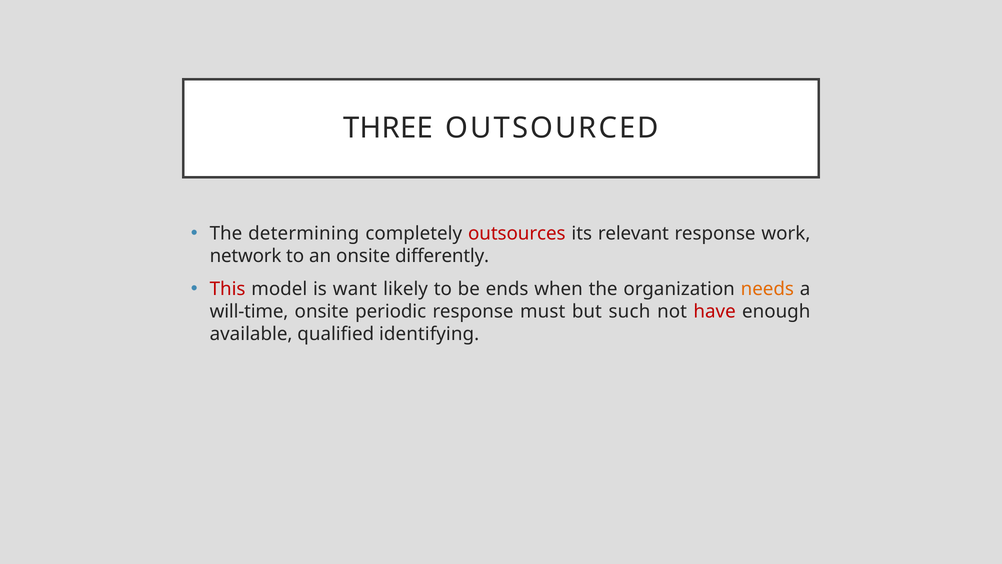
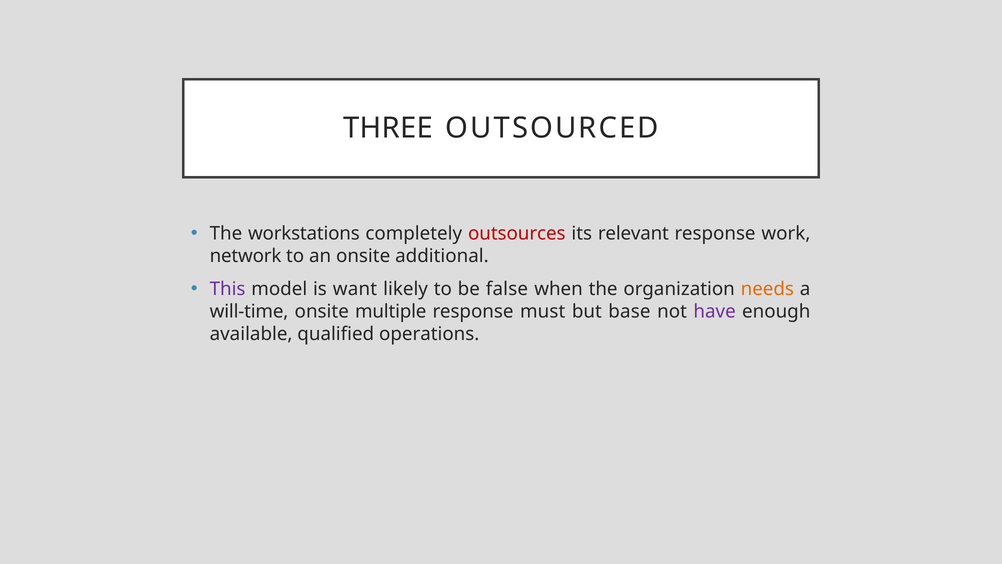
determining: determining -> workstations (304, 233)
differently: differently -> additional (442, 256)
This colour: red -> purple (228, 289)
ends: ends -> false (507, 289)
periodic: periodic -> multiple (391, 311)
such: such -> base (629, 311)
have colour: red -> purple (715, 311)
identifying: identifying -> operations (429, 334)
